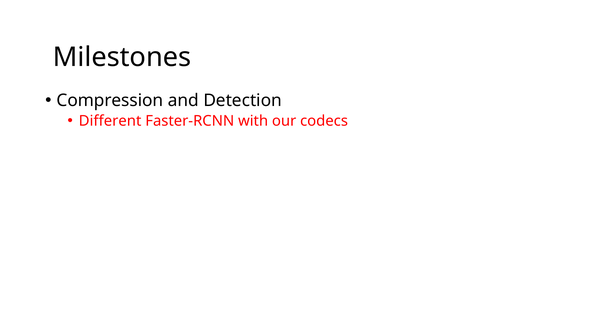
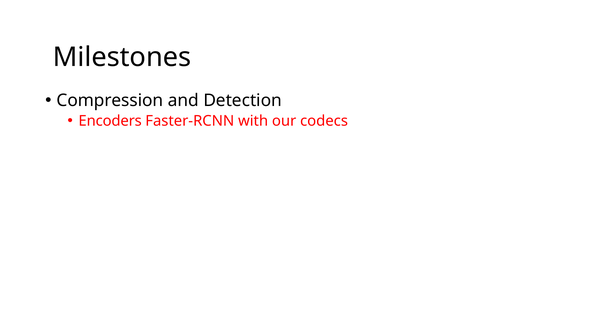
Different: Different -> Encoders (110, 121)
